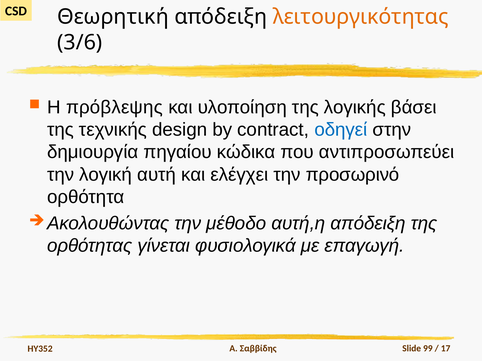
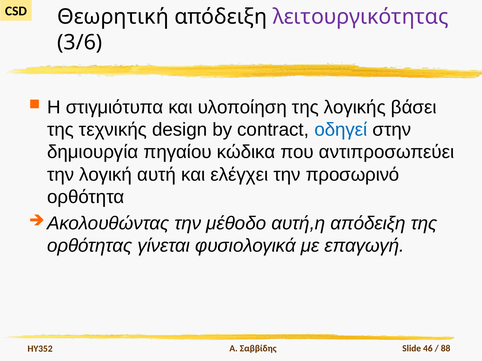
λειτουργικότητας colour: orange -> purple (361, 17)
πρόβλεψης: πρόβλεψης -> στιγμιότυπα (115, 107)
99: 99 -> 46 (428, 349)
17: 17 -> 88 (446, 349)
